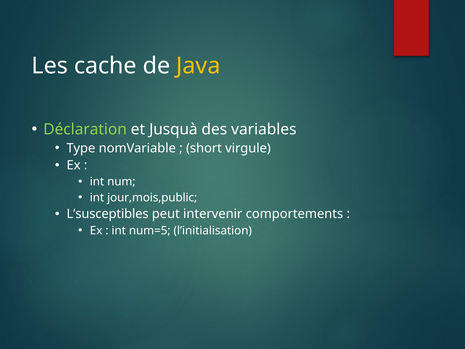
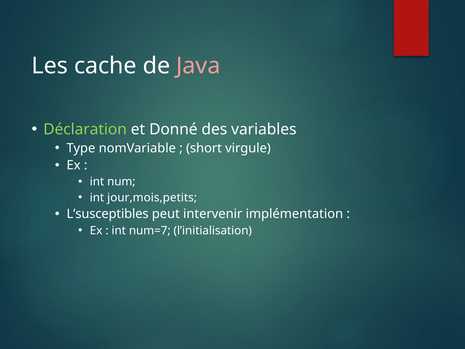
Java colour: yellow -> pink (198, 66)
Jusquà: Jusquà -> Donné (173, 129)
jour,mois,public: jour,mois,public -> jour,mois,petits (152, 197)
comportements: comportements -> implémentation (294, 214)
num=5: num=5 -> num=7 (150, 230)
